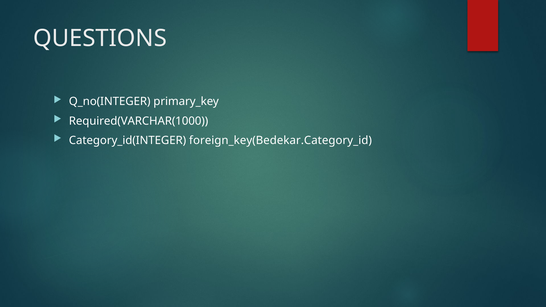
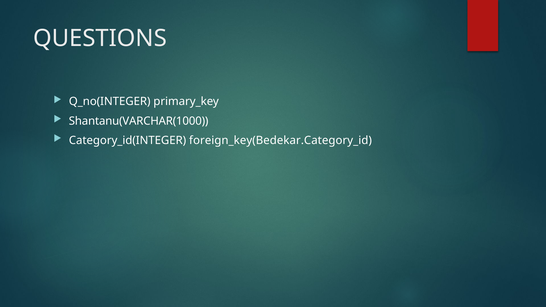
Required(VARCHAR(1000: Required(VARCHAR(1000 -> Shantanu(VARCHAR(1000 (139, 121)
